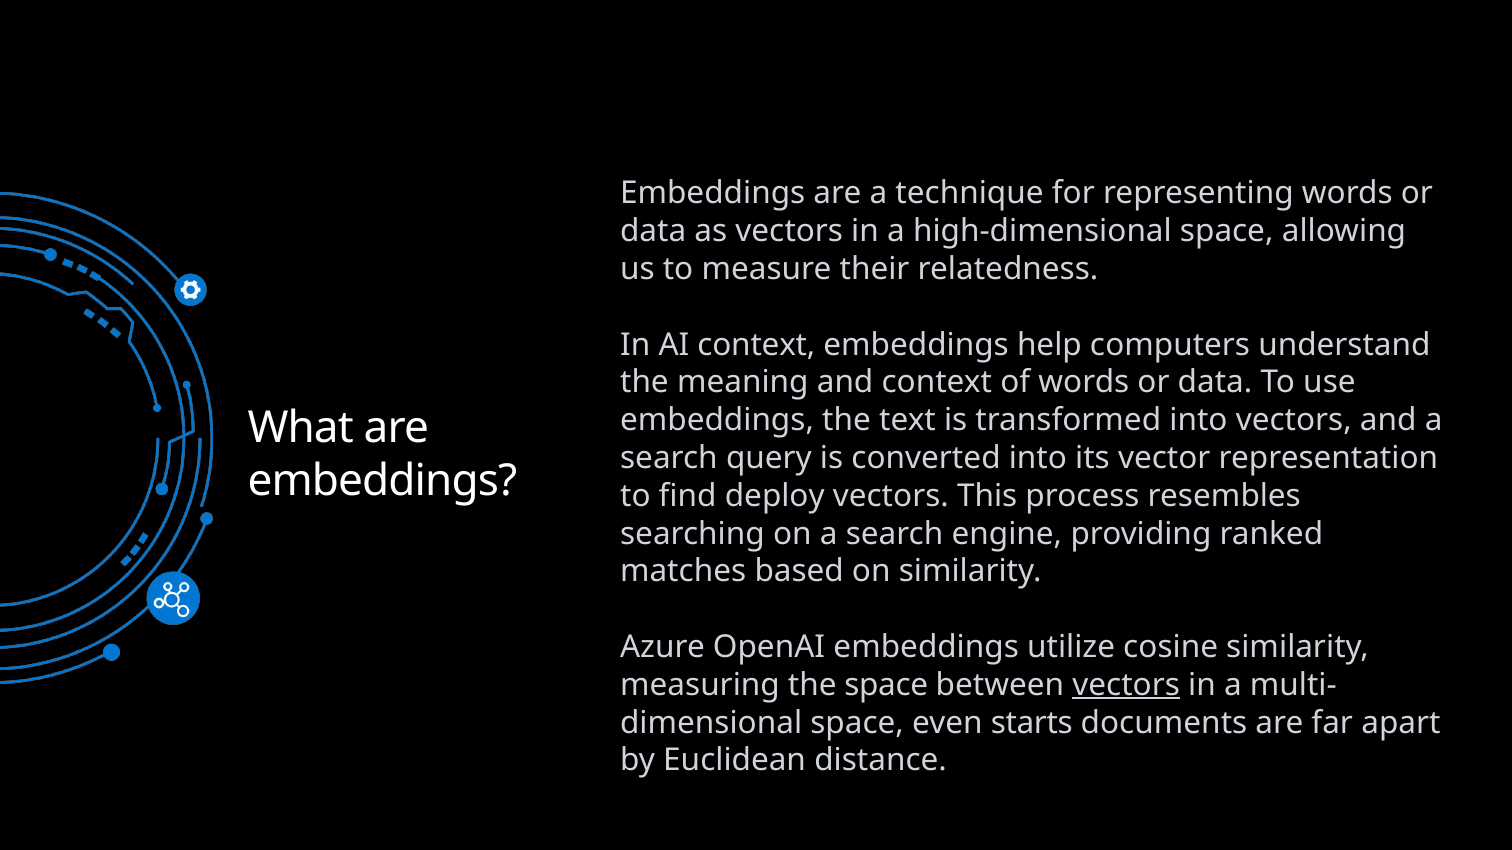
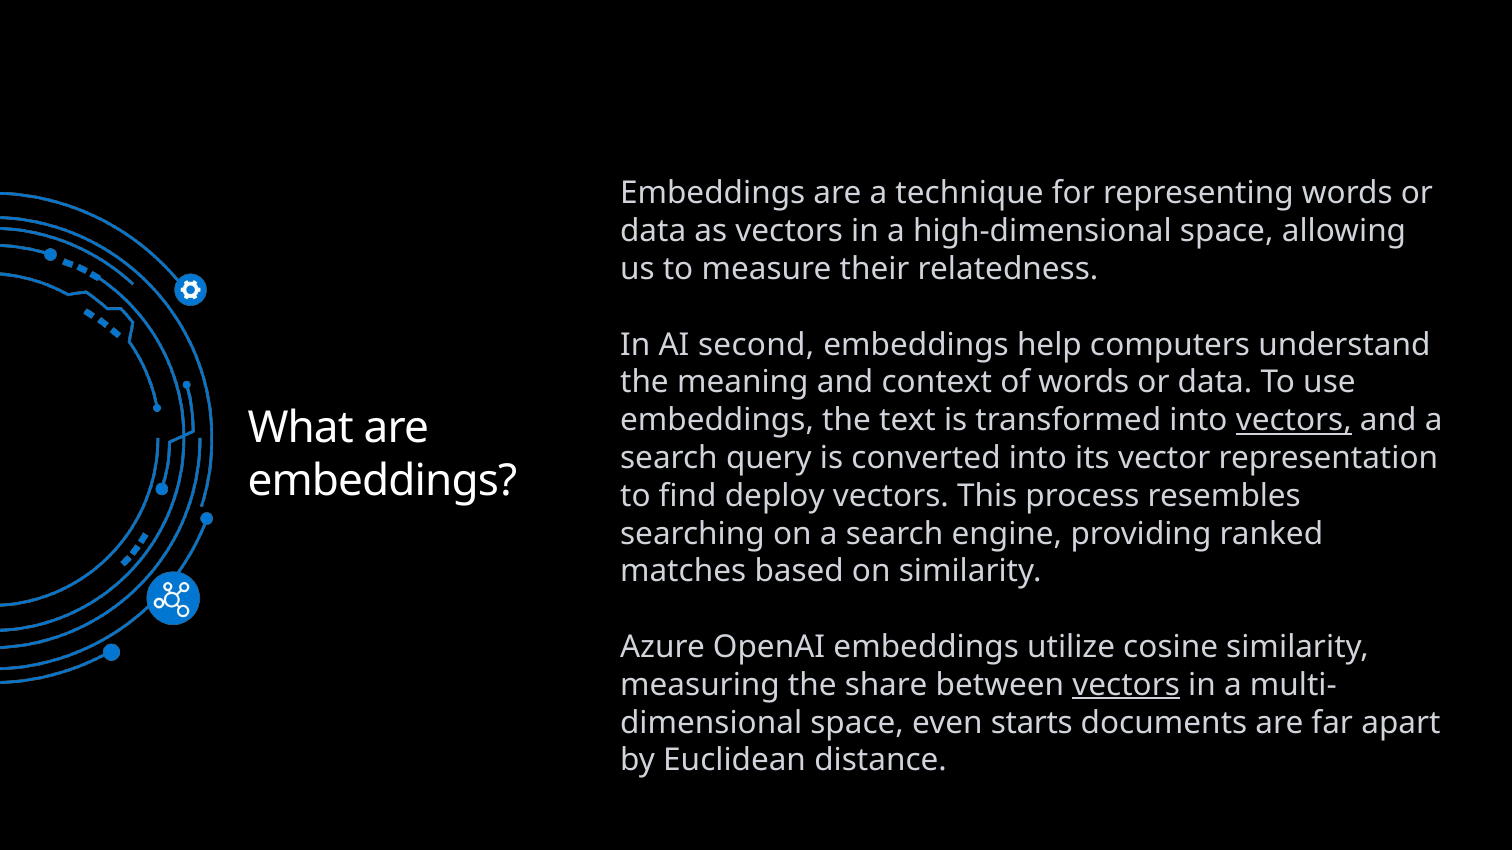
AI context: context -> second (756, 345)
vectors underline: none -> present (1294, 421)
the space: space -> share (886, 685)
